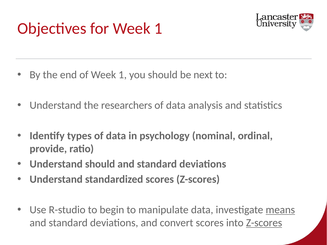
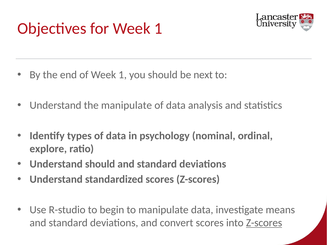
the researchers: researchers -> manipulate (127, 105)
provide: provide -> explore (48, 149)
means underline: present -> none (280, 210)
